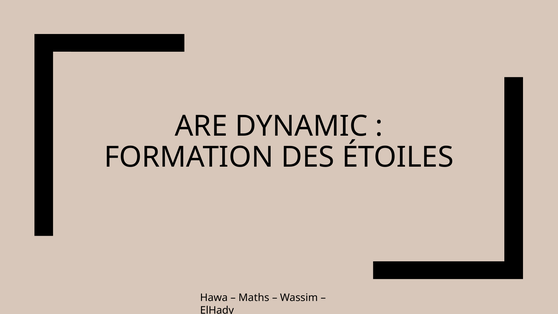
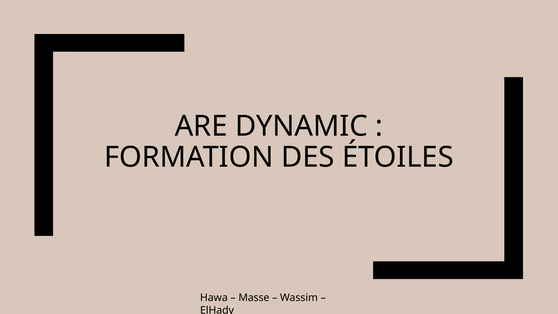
Maths: Maths -> Masse (254, 298)
